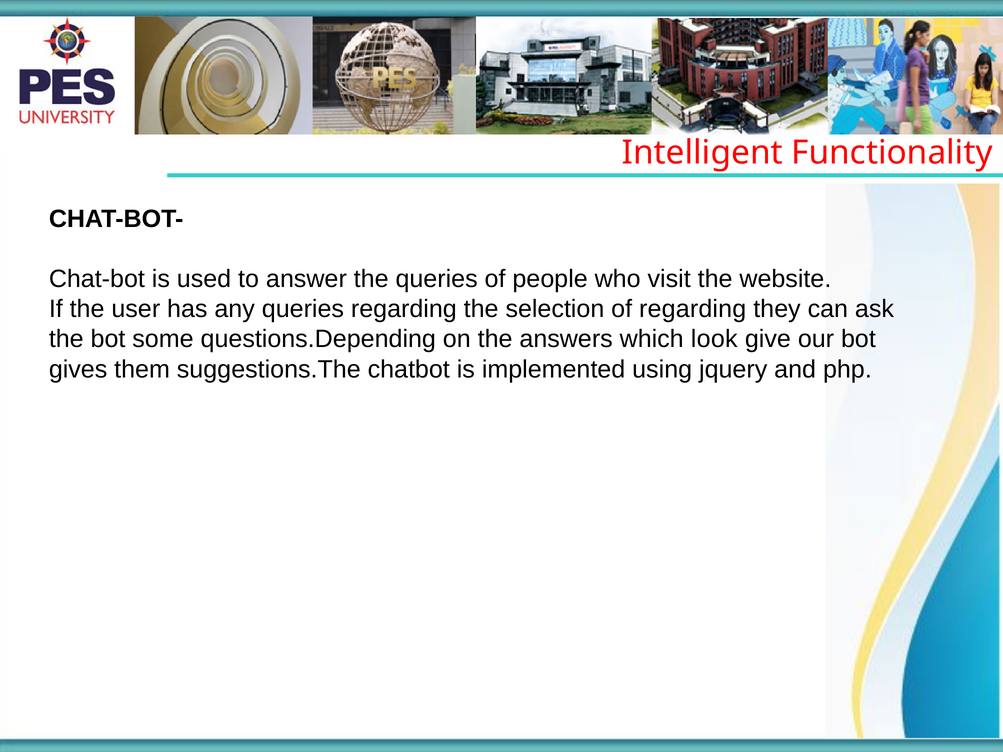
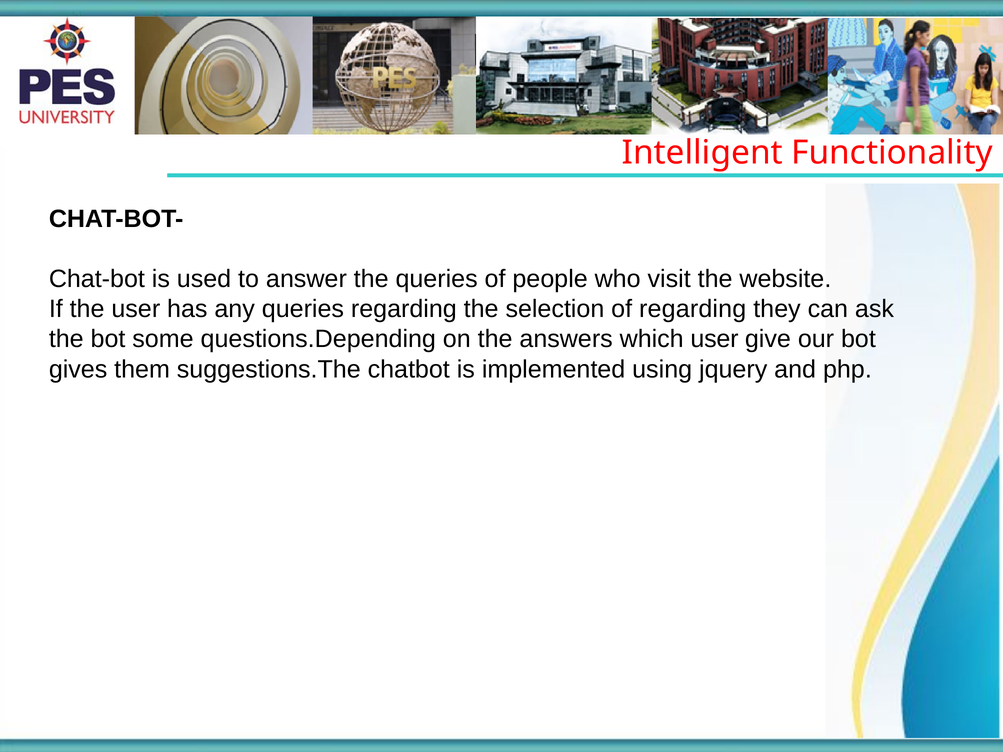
which look: look -> user (714, 339)
